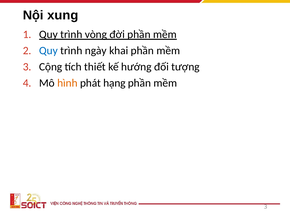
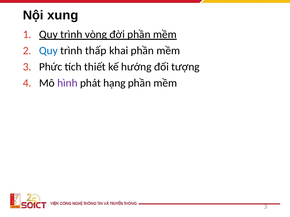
ngày: ngày -> thấp (96, 51)
Cộng: Cộng -> Phức (51, 67)
hình colour: orange -> purple (67, 83)
